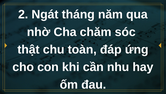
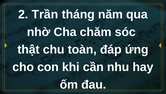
Ngát: Ngát -> Trần (45, 14)
